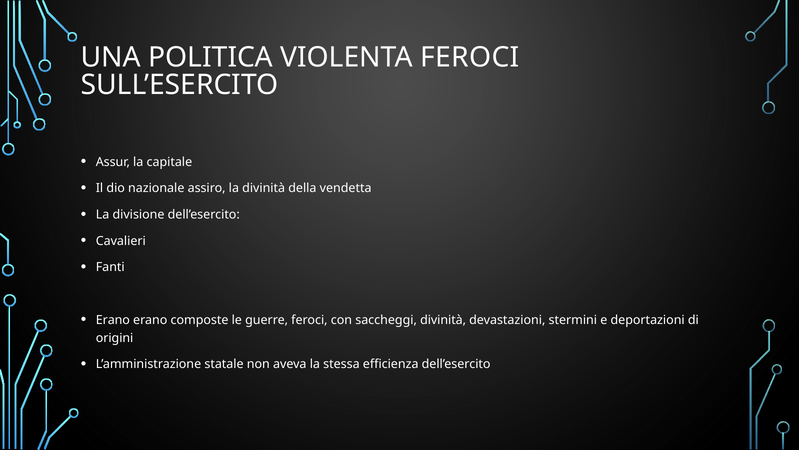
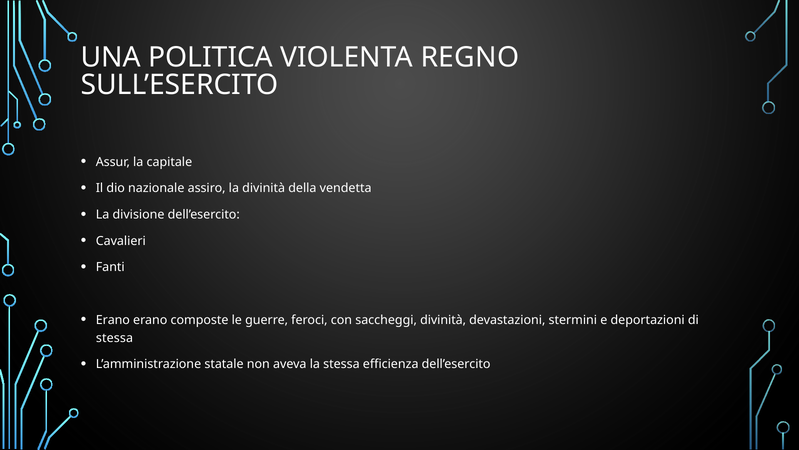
VIOLENTA FEROCI: FEROCI -> REGNO (470, 57)
origini: origini -> stessa (114, 338)
